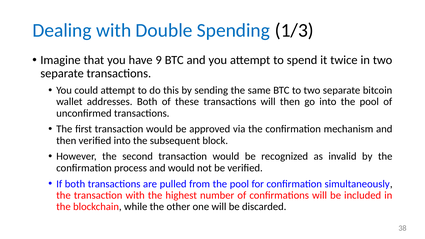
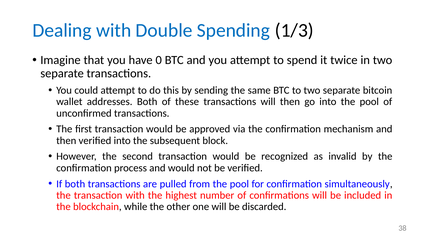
9: 9 -> 0 (159, 60)
